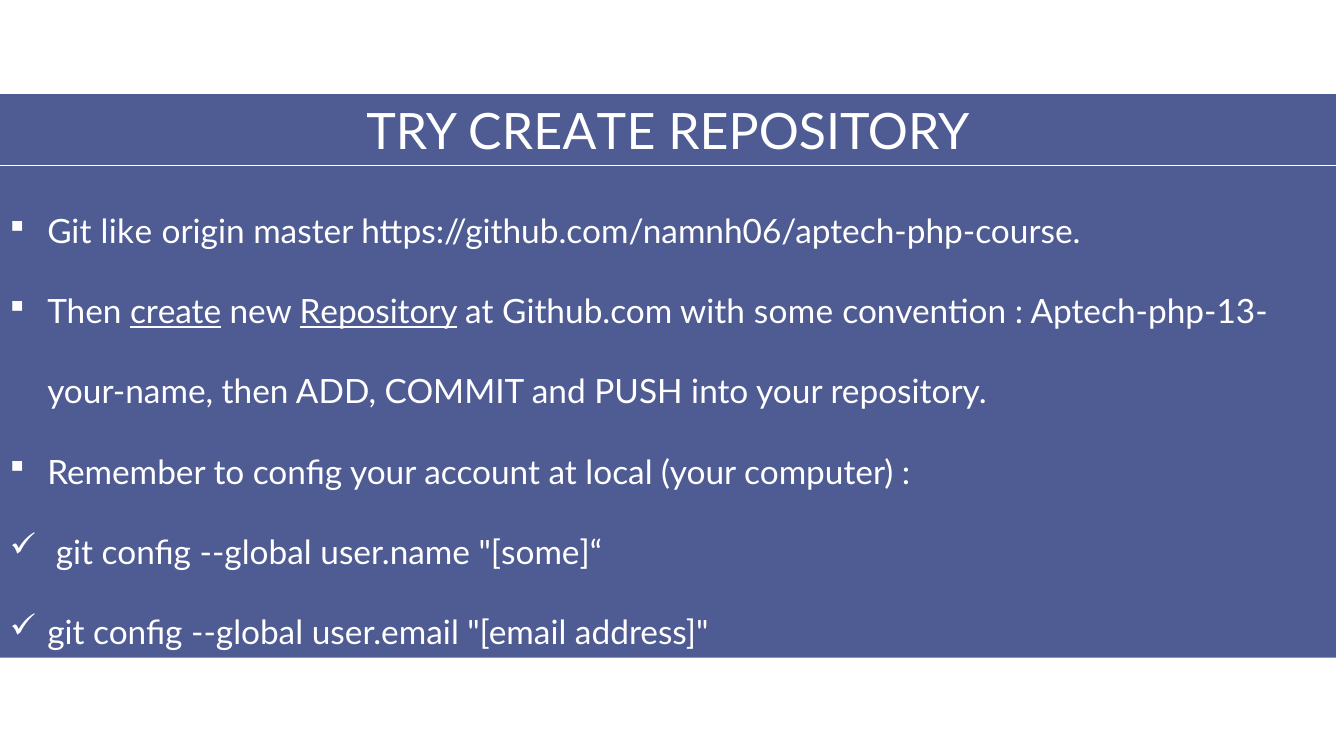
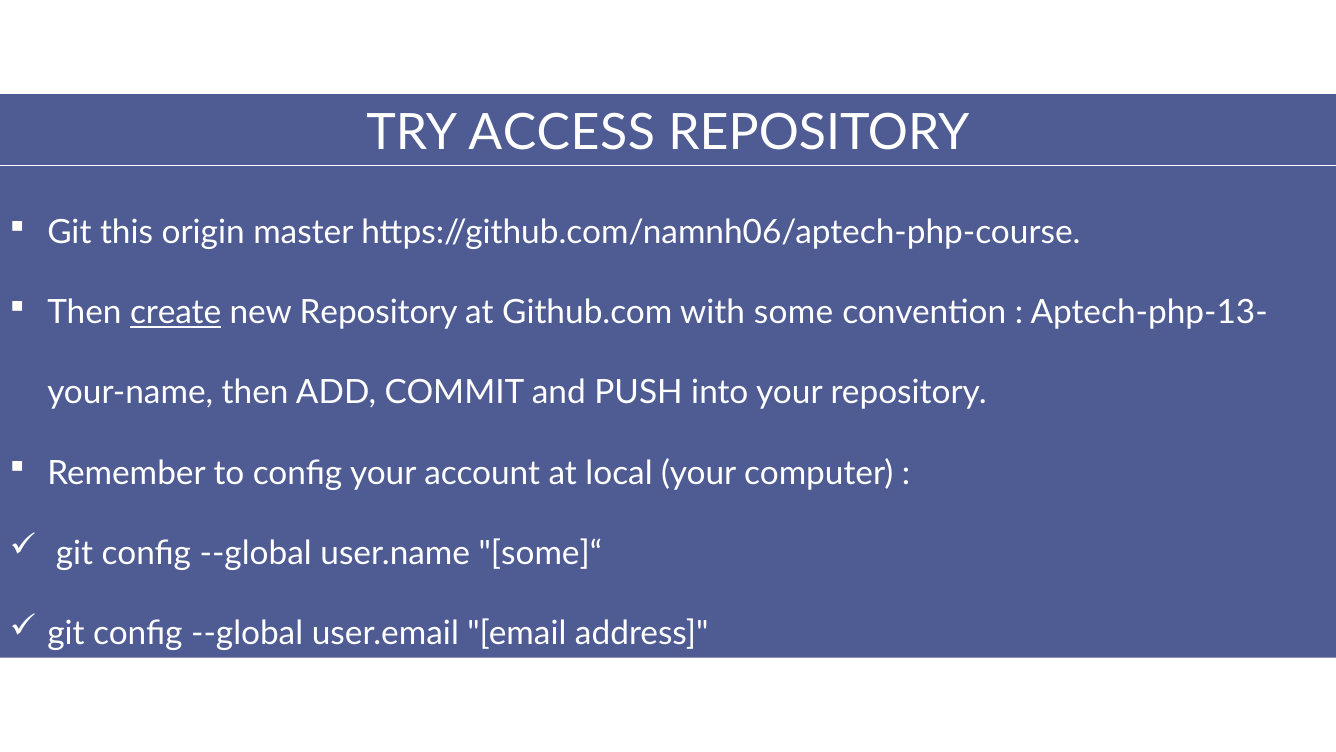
TRY CREATE: CREATE -> ACCESS (562, 133)
like: like -> this (127, 232)
Repository underline: present -> none (379, 313)
